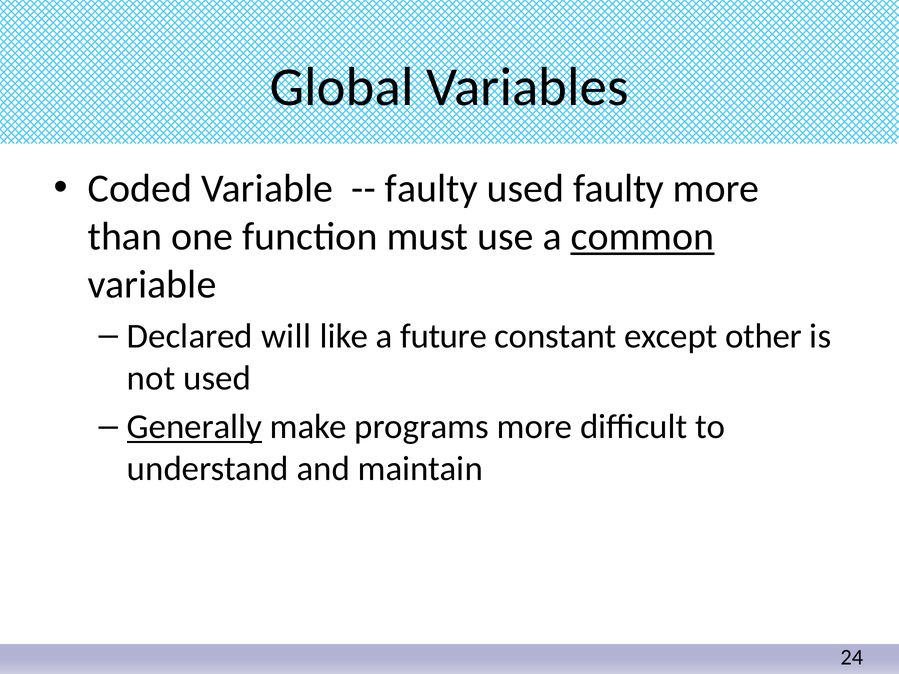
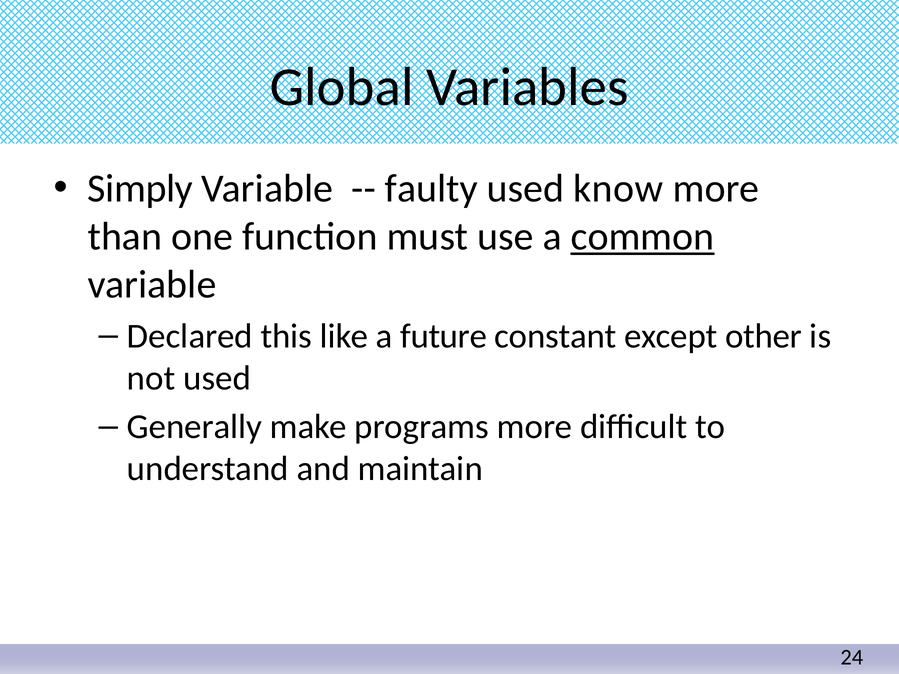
Coded: Coded -> Simply (140, 189)
used faulty: faulty -> know (618, 189)
will: will -> this (286, 336)
Generally underline: present -> none (195, 427)
